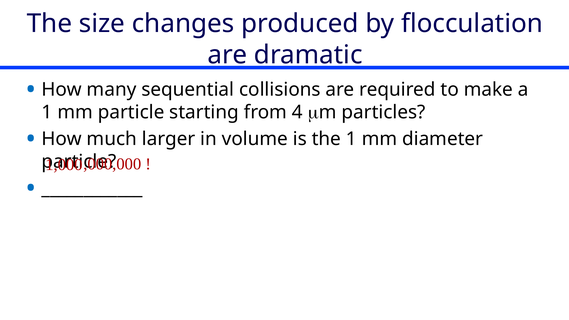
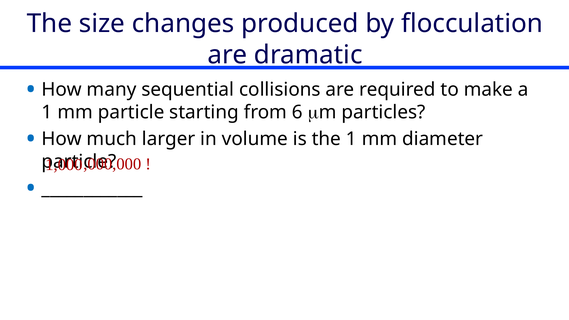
4: 4 -> 6 (297, 112)
